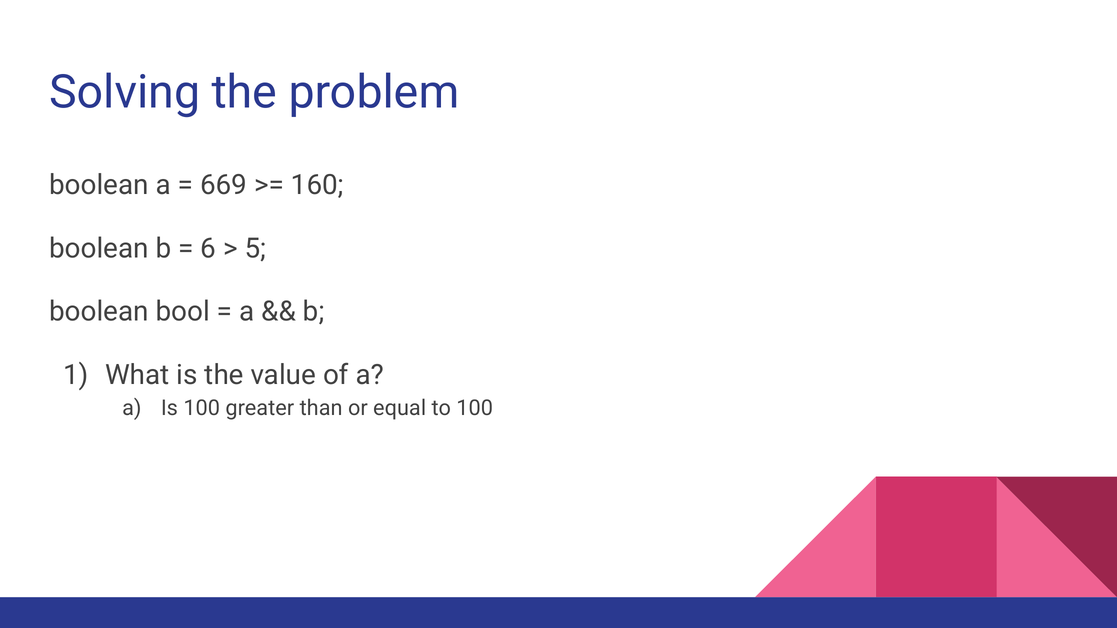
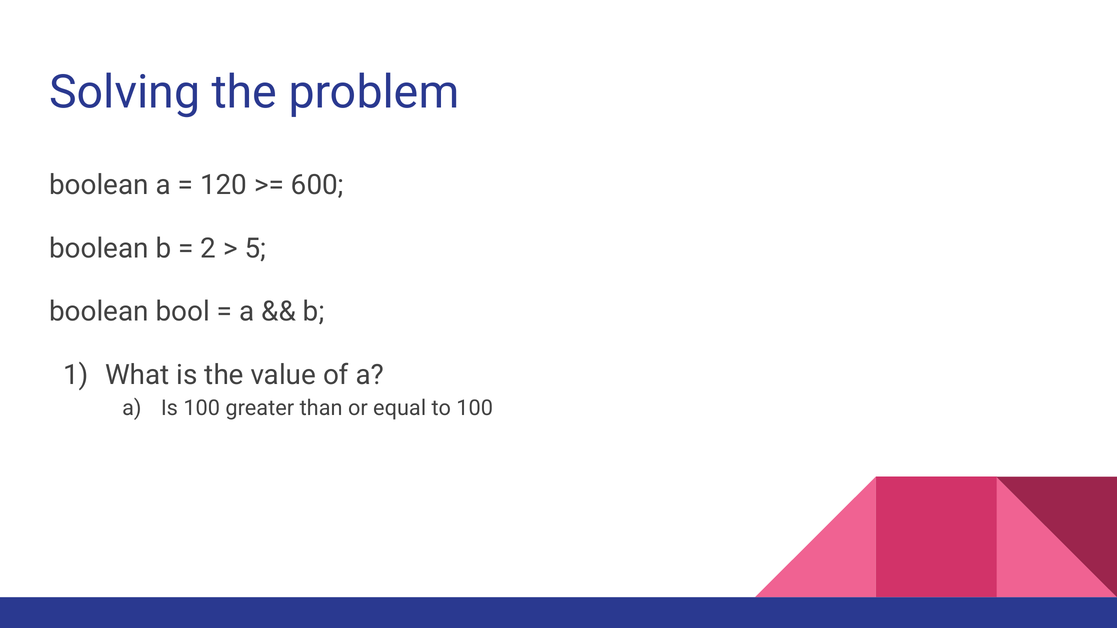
669: 669 -> 120 (224, 185)
160: 160 -> 600 (317, 185)
6: 6 -> 2 (208, 248)
